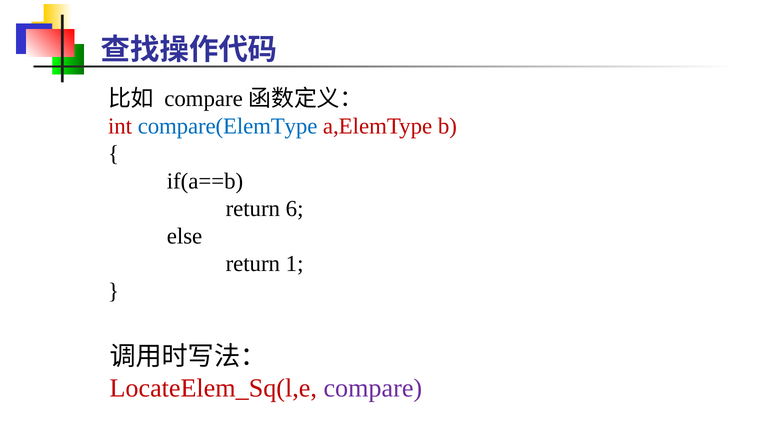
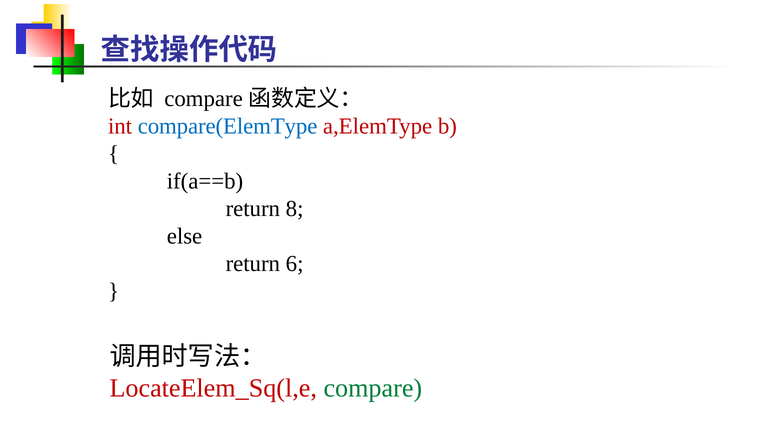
6: 6 -> 8 (295, 209)
1: 1 -> 6 (295, 264)
compare colour: purple -> green (373, 388)
